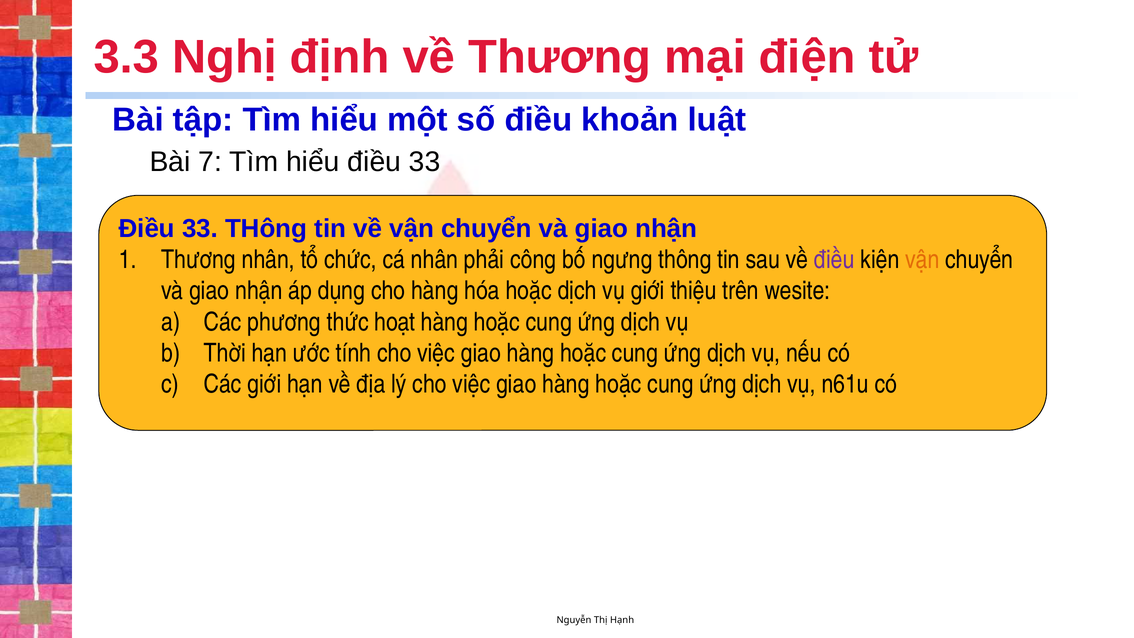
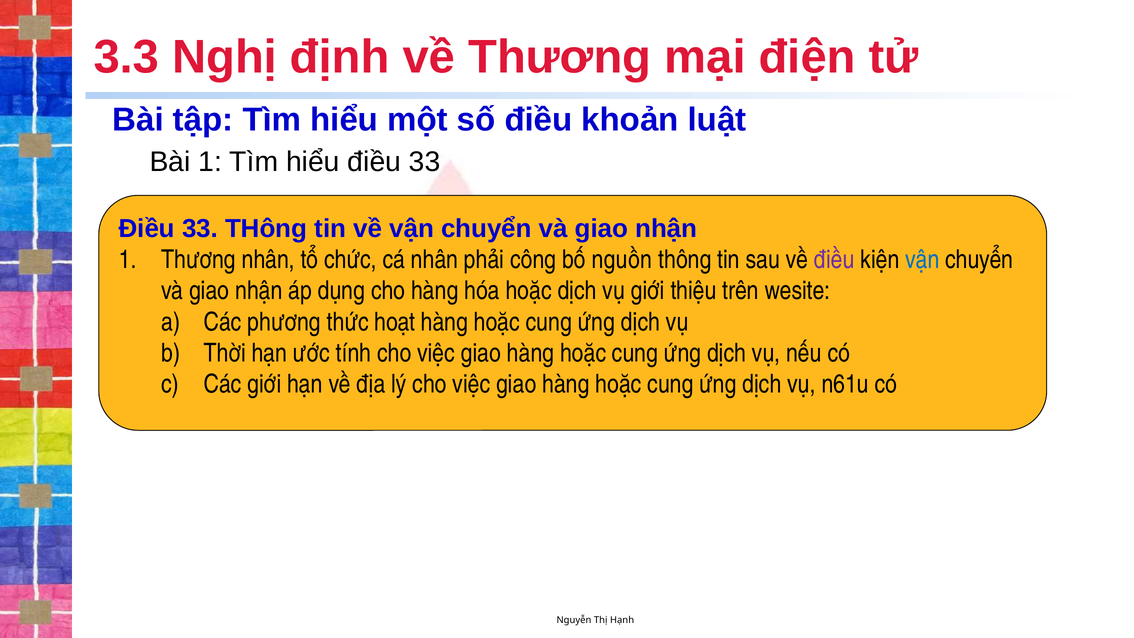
Bài 7: 7 -> 1 (210, 162)
ngưng: ngưng -> nguồn (622, 260)
vận colour: orange -> blue (922, 260)
